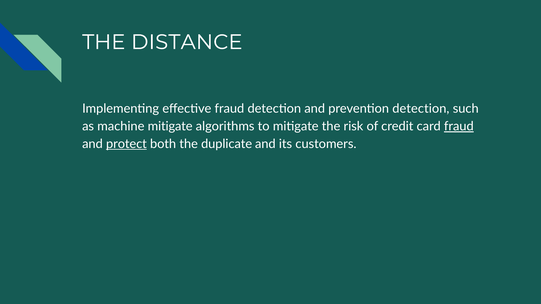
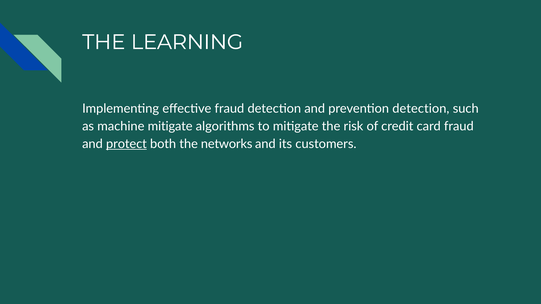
DISTANCE: DISTANCE -> LEARNING (187, 42)
fraud underline: present -> none (459, 126)
duplicate: duplicate -> networks (227, 144)
